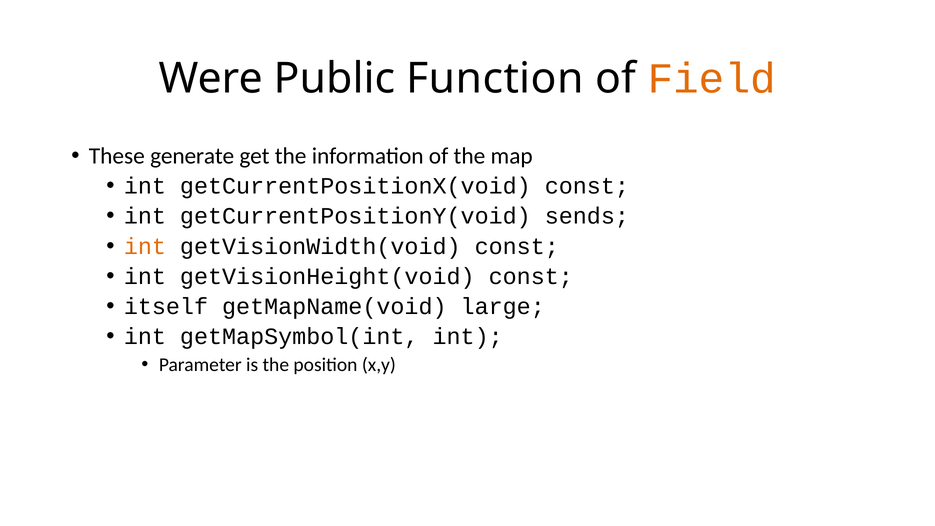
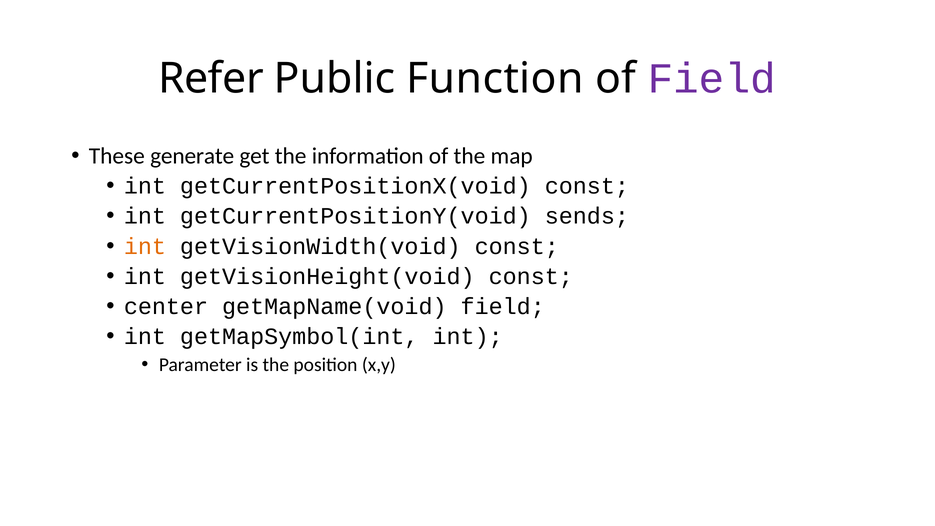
Were: Were -> Refer (211, 79)
Field colour: orange -> purple (712, 79)
itself: itself -> center (166, 306)
getMapName(void large: large -> field (503, 306)
